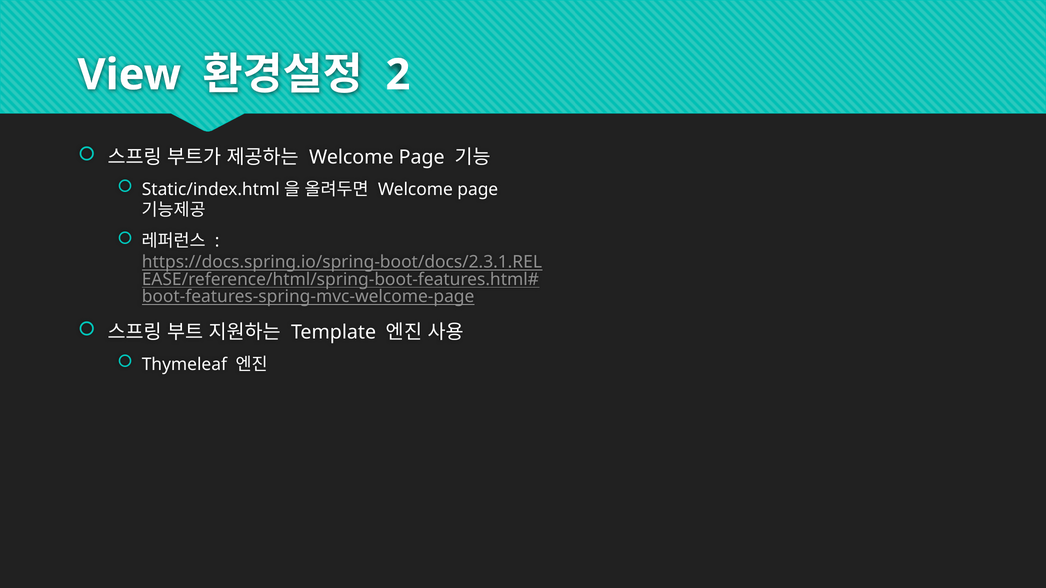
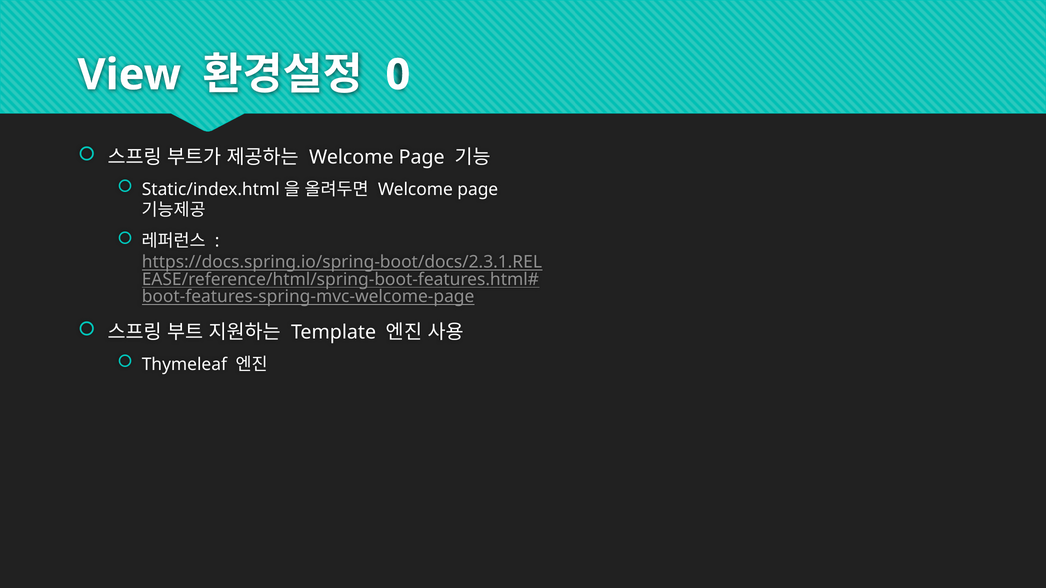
2: 2 -> 0 (398, 75)
